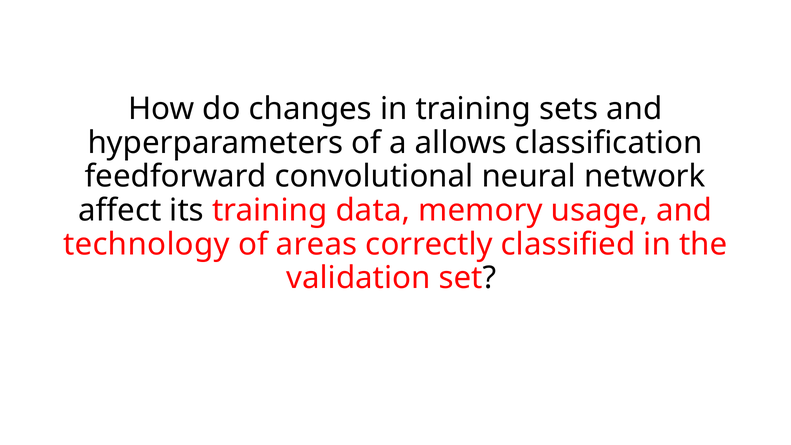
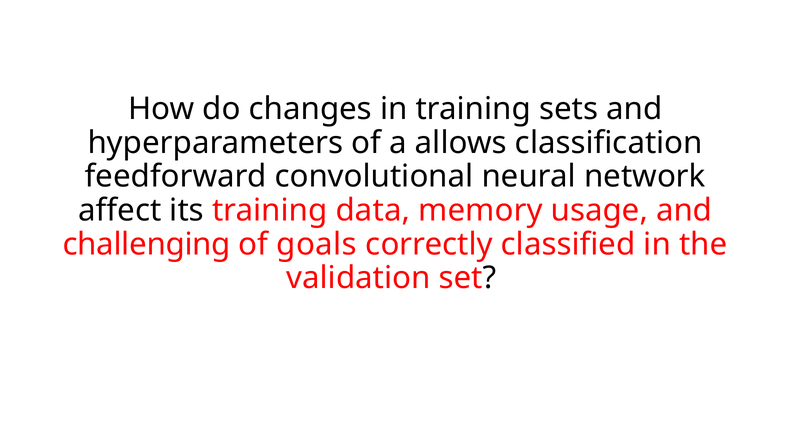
technology: technology -> challenging (147, 244)
areas: areas -> goals (317, 244)
